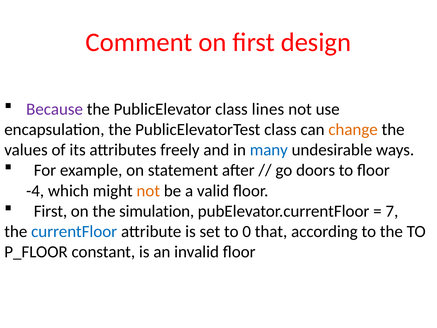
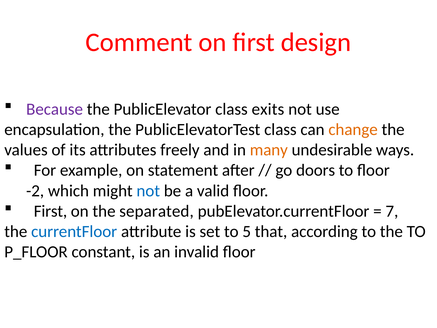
lines: lines -> exits (268, 109)
many colour: blue -> orange (269, 150)
-4: -4 -> -2 (35, 191)
not colour: orange -> blue (148, 191)
simulation: simulation -> separated (157, 211)
0: 0 -> 5 (247, 231)
